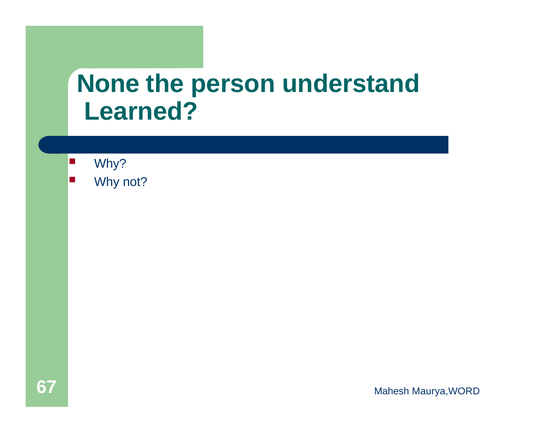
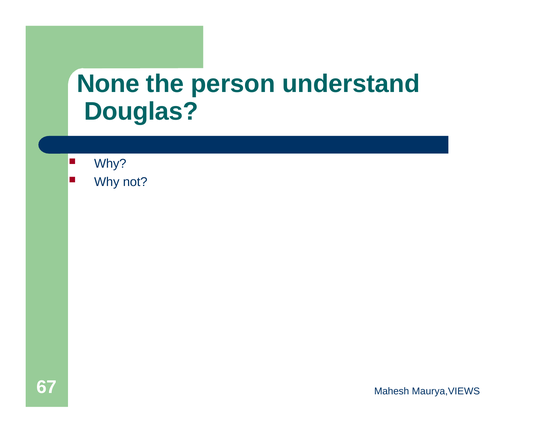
Learned: Learned -> Douglas (141, 111)
Maurya,WORD: Maurya,WORD -> Maurya,VIEWS (446, 391)
